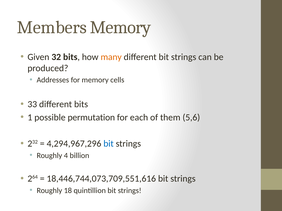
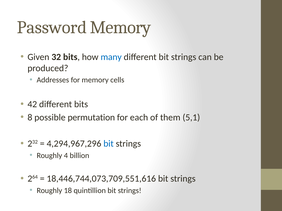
Members: Members -> Password (52, 27)
many colour: orange -> blue (111, 57)
33: 33 -> 42 (32, 105)
1: 1 -> 8 (30, 118)
5,6: 5,6 -> 5,1 (191, 118)
